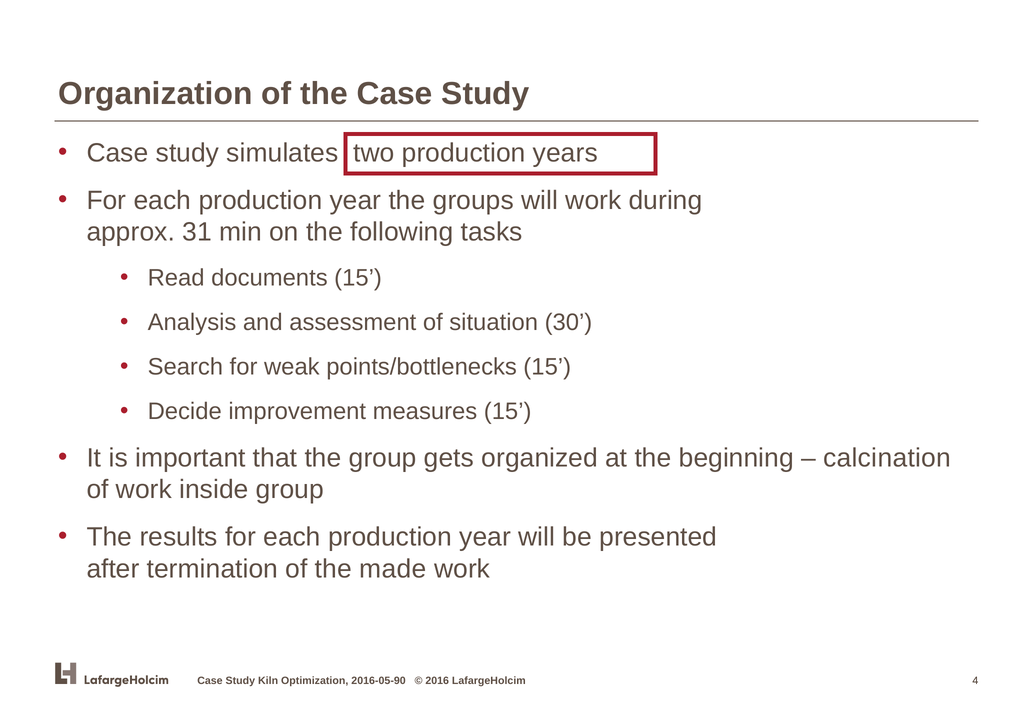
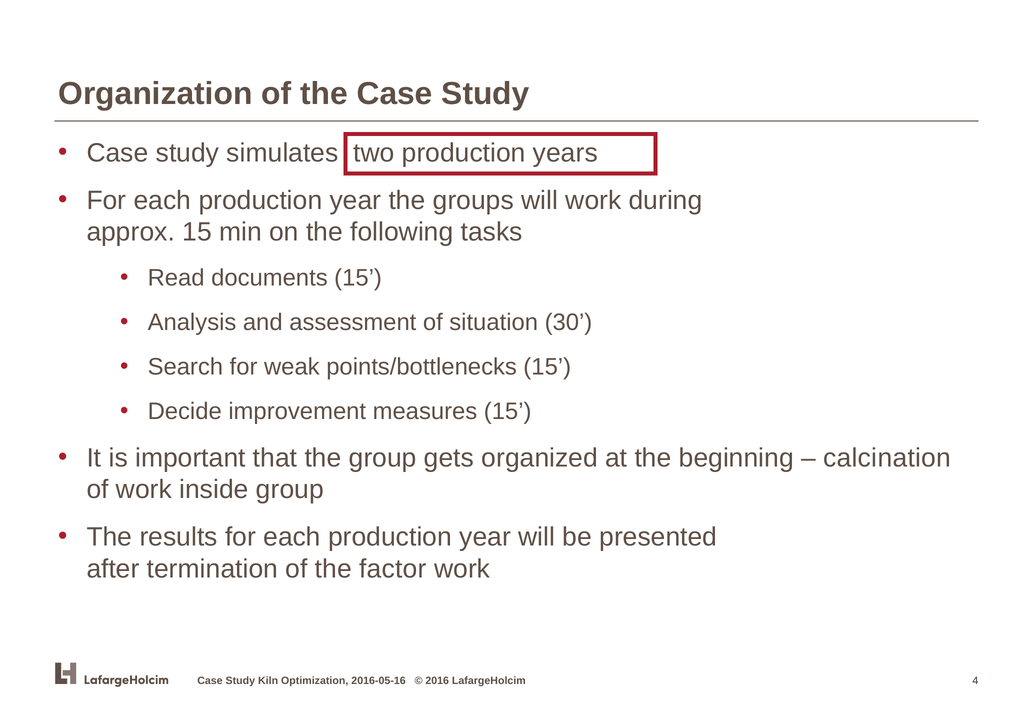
approx 31: 31 -> 15 (197, 232)
made: made -> factor (393, 569)
2016-05-90: 2016-05-90 -> 2016-05-16 (379, 681)
